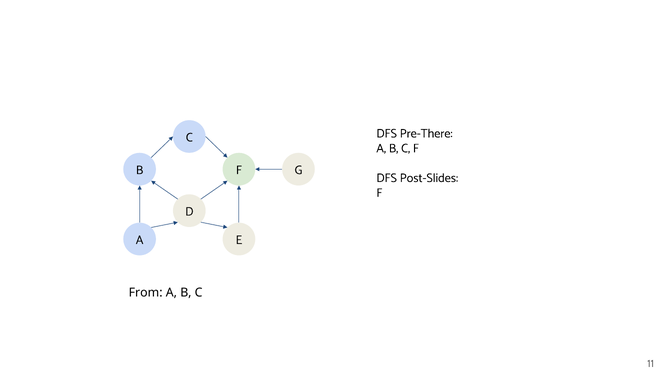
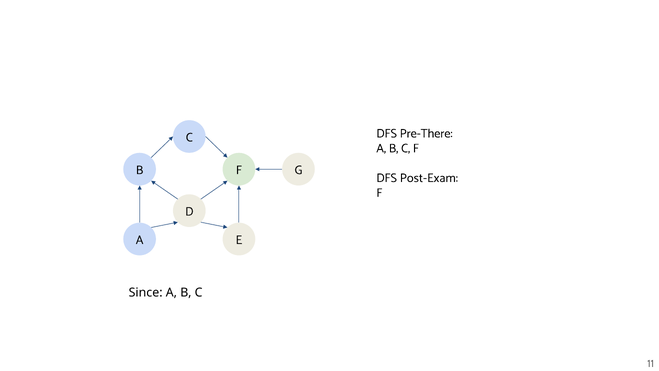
Post-Slides: Post-Slides -> Post-Exam (429, 178)
From: From -> Since (146, 293)
